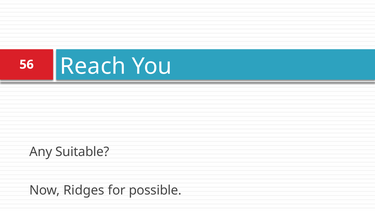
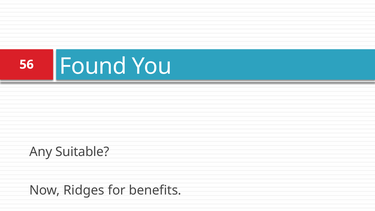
Reach: Reach -> Found (93, 66)
possible: possible -> benefits (155, 190)
